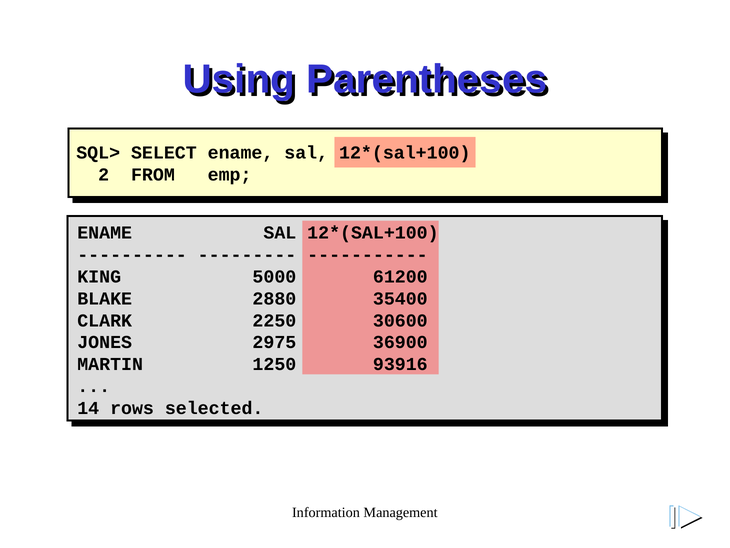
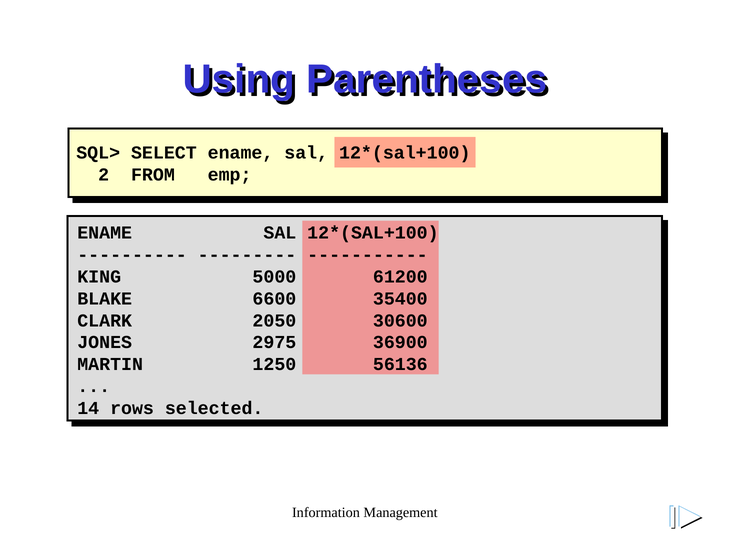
2880: 2880 -> 6600 (274, 298)
2250: 2250 -> 2050 (274, 320)
93916: 93916 -> 56136 (400, 364)
